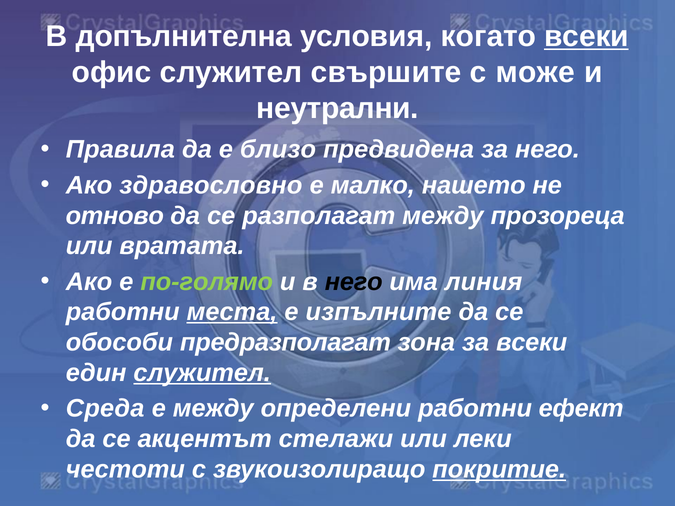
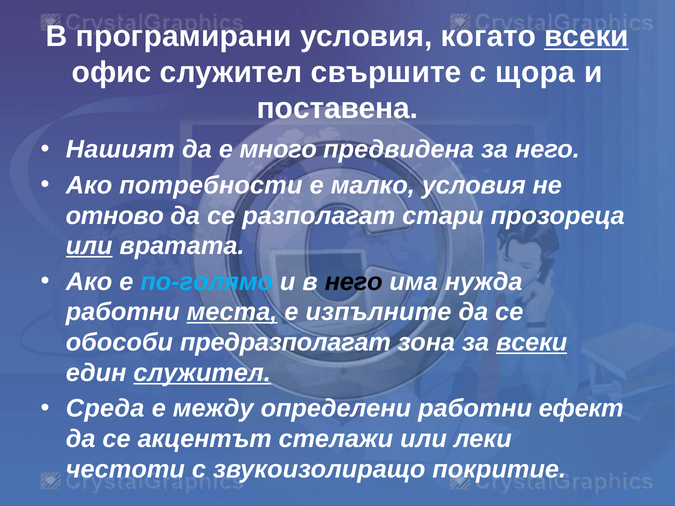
допълнителна: допълнителна -> програмирани (184, 36)
може: може -> щора (535, 72)
неутрални: неутрални -> поставена (338, 108)
Правила: Правила -> Нашият (120, 150)
близо: близо -> много (278, 150)
здравословно: здравословно -> потребности (211, 185)
малко нашето: нашето -> условия (474, 185)
разполагат между: между -> стари (443, 216)
или underline: none -> present (89, 246)
по-голямо colour: light green -> light blue (207, 282)
линия: линия -> нужда (484, 282)
всеки underline: none -> present (532, 343)
покритие underline: present -> none (499, 470)
